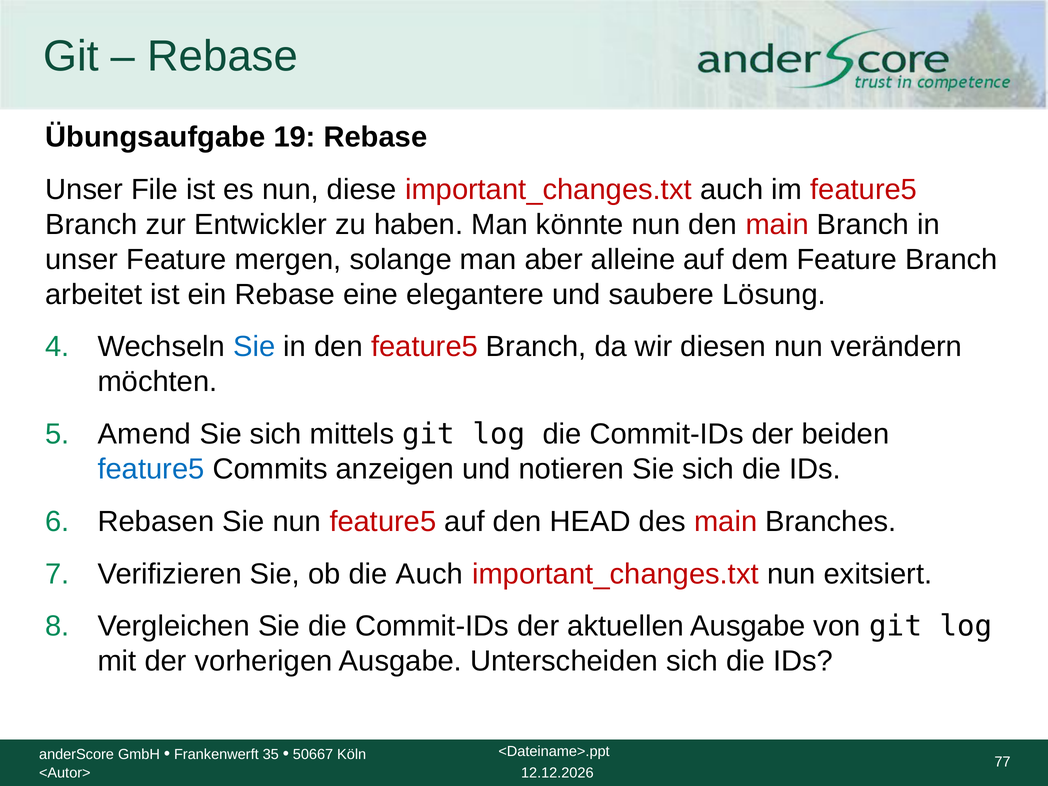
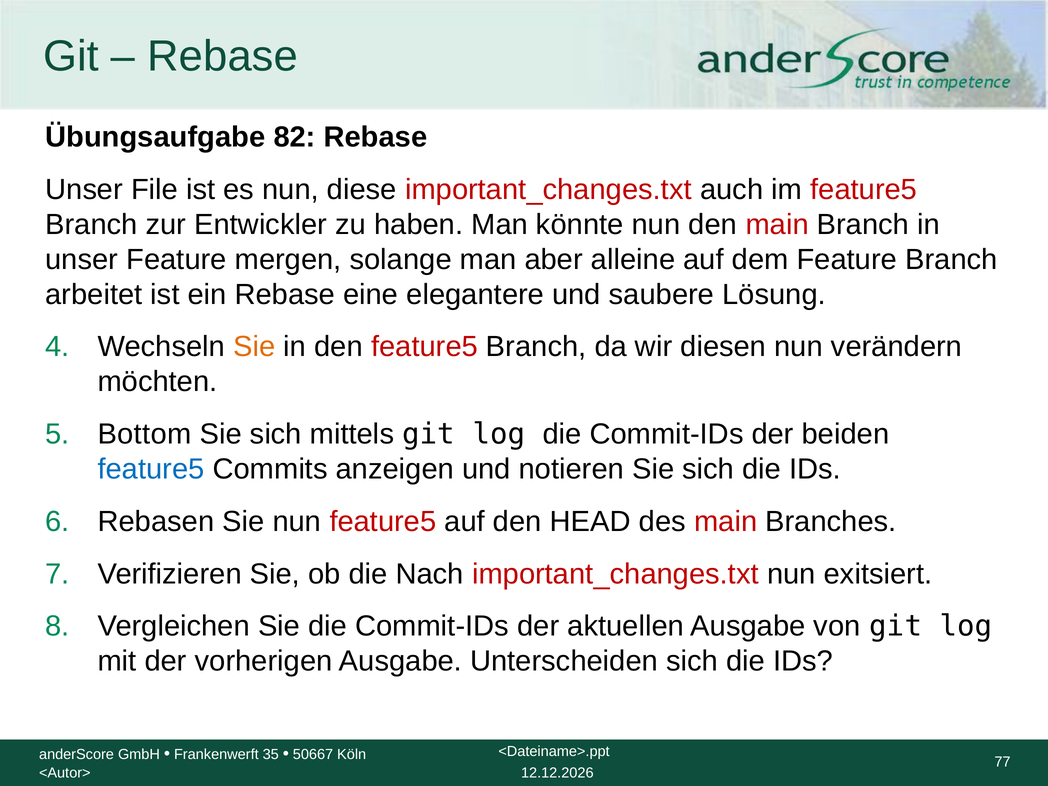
19: 19 -> 82 (295, 137)
Sie colour: blue -> orange (254, 347)
Amend: Amend -> Bottom (144, 434)
die Auch: Auch -> Nach (430, 574)
